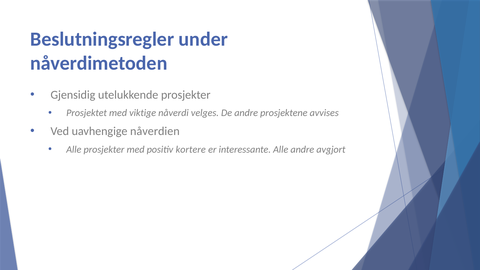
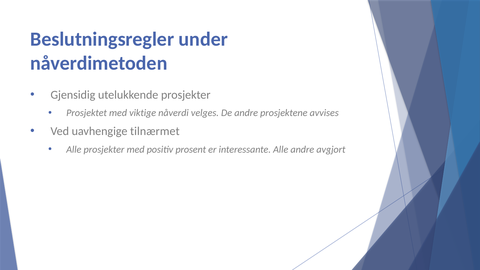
nåverdien: nåverdien -> tilnærmet (155, 131)
kortere: kortere -> prosent (191, 149)
